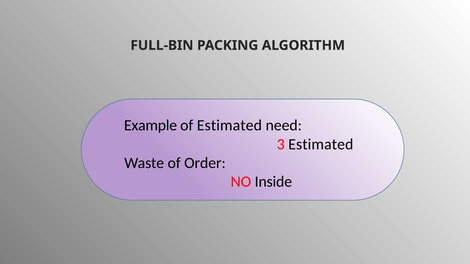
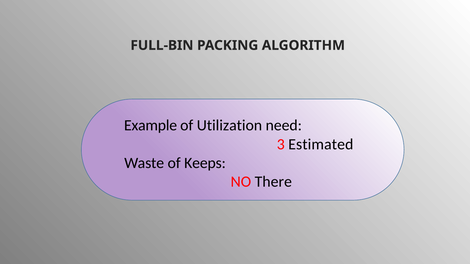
of Estimated: Estimated -> Utilization (229, 126)
Order: Order -> Keeps (205, 163)
Inside: Inside -> There (273, 182)
